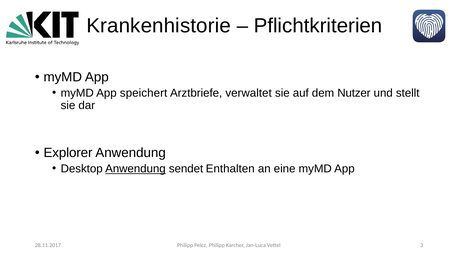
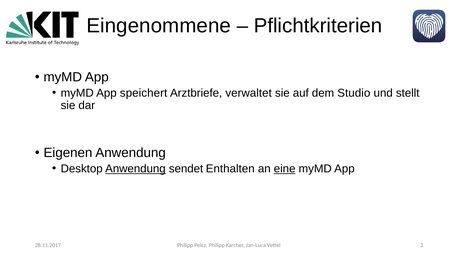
Krankenhistorie: Krankenhistorie -> Eingenommene (159, 26)
Nutzer: Nutzer -> Studio (354, 93)
Explorer: Explorer -> Eigenen (68, 153)
eine underline: none -> present (285, 169)
